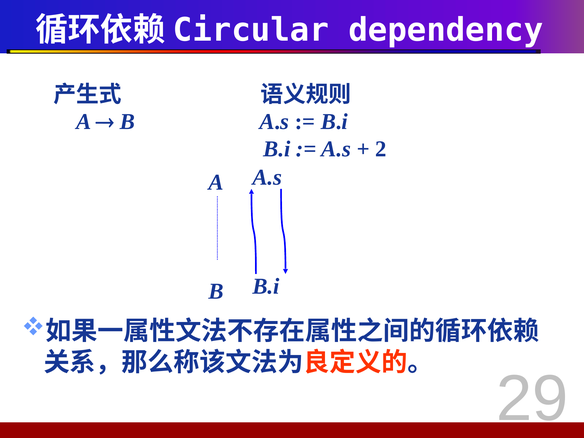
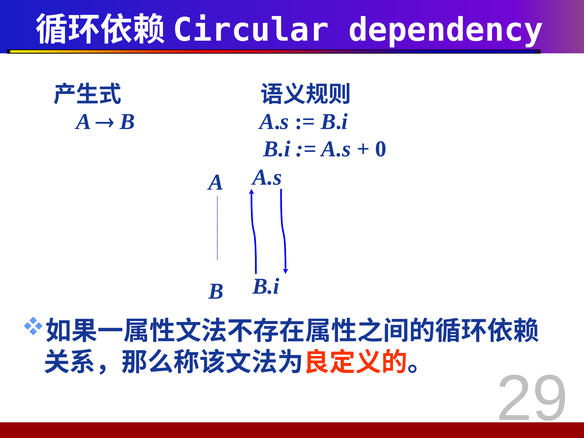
2: 2 -> 0 (381, 149)
